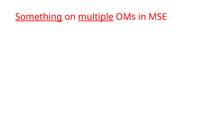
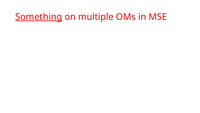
multiple underline: present -> none (96, 17)
